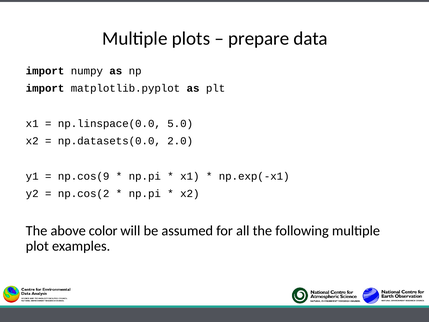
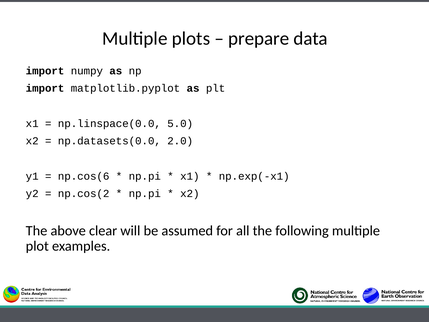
np.cos(9: np.cos(9 -> np.cos(6 (84, 176)
color: color -> clear (103, 231)
